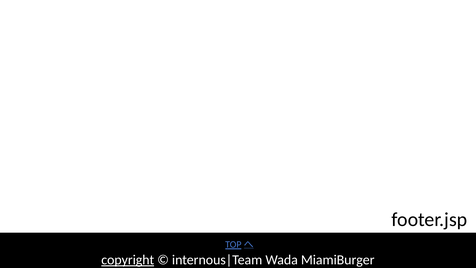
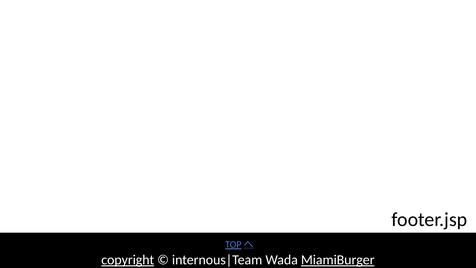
MiamiBurger underline: none -> present (338, 260)
